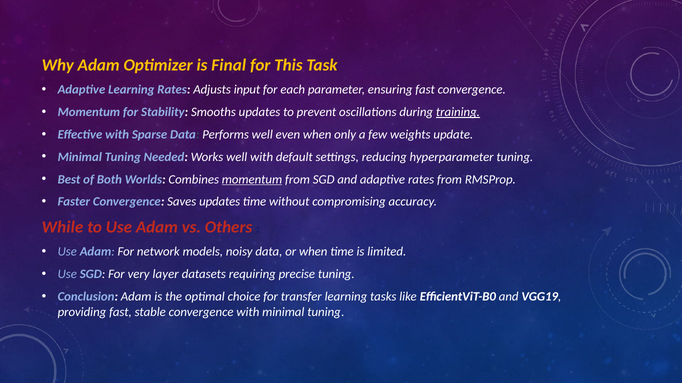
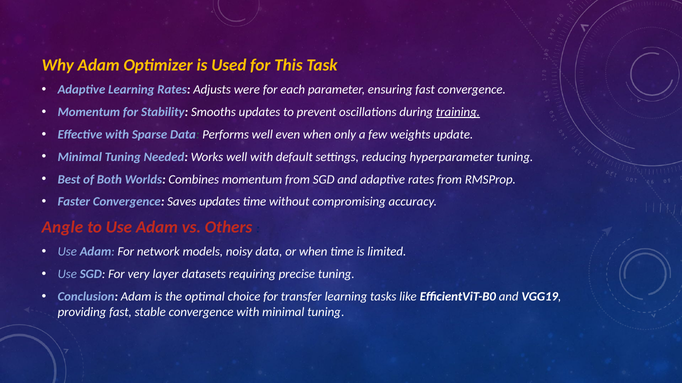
Final: Final -> Used (229, 65)
input: input -> were (247, 90)
momentum underline: present -> none (252, 180)
While: While -> Angle (62, 227)
